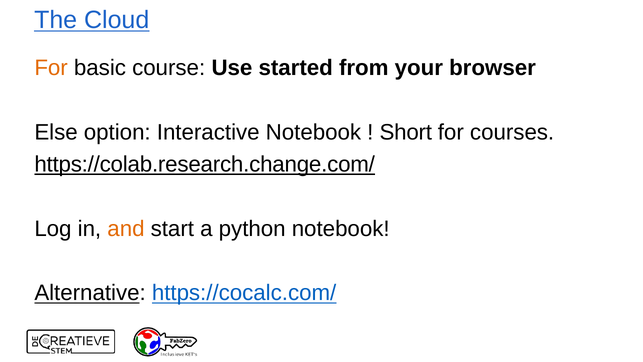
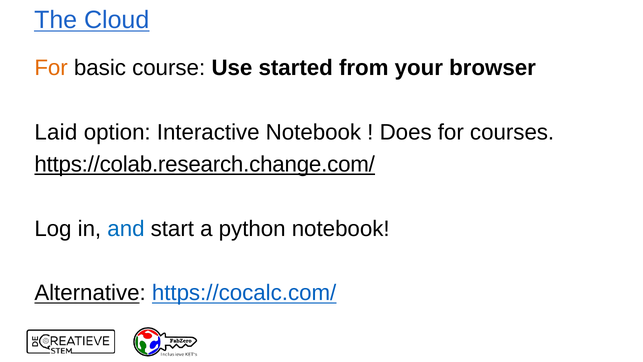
Else: Else -> Laid (56, 132)
Short: Short -> Does (406, 132)
and colour: orange -> blue (126, 229)
